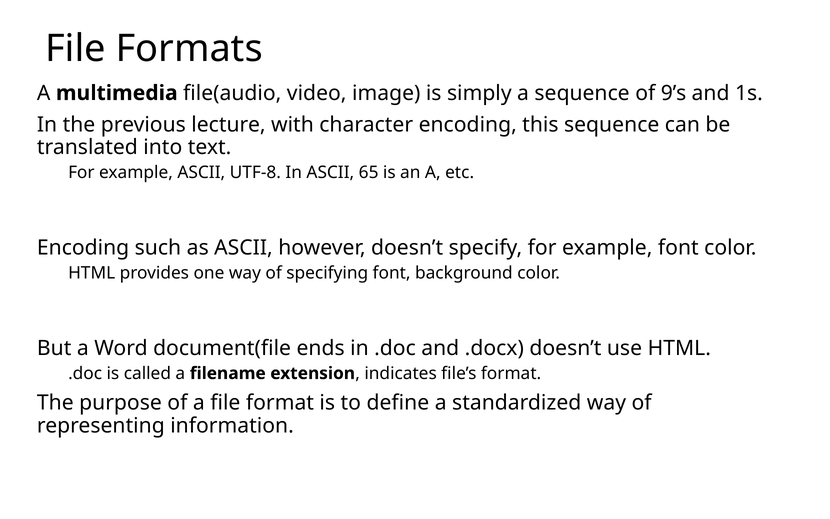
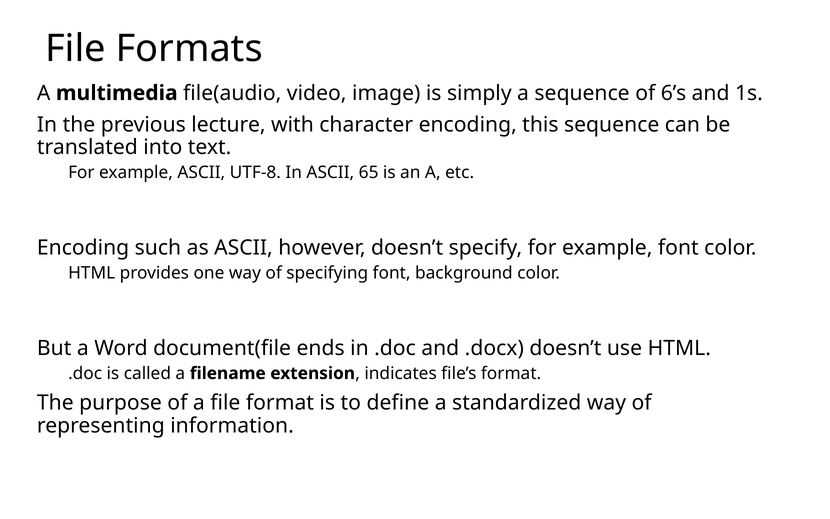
9’s: 9’s -> 6’s (674, 93)
